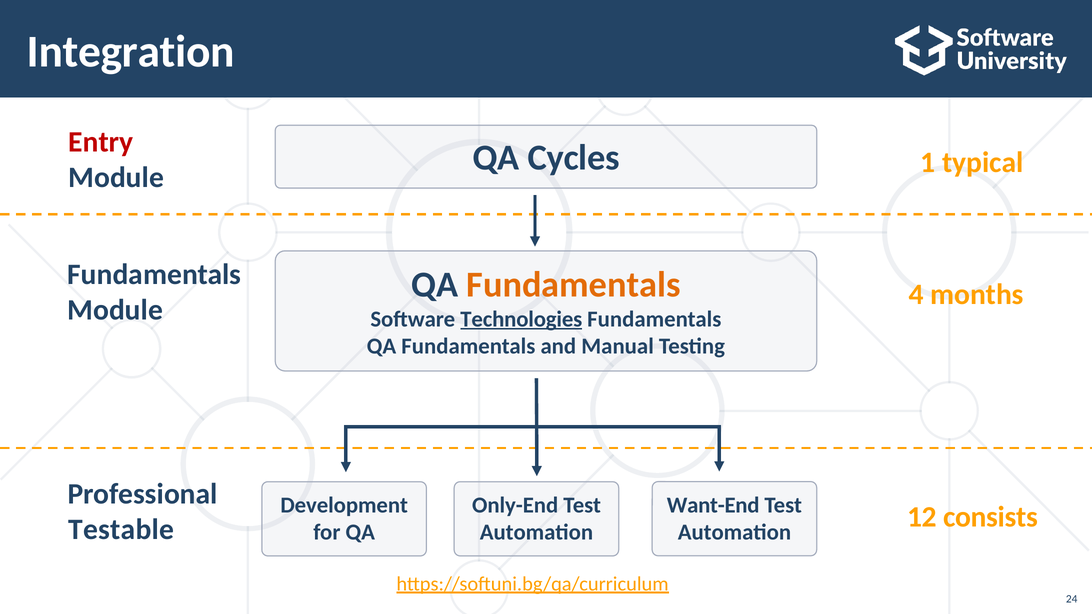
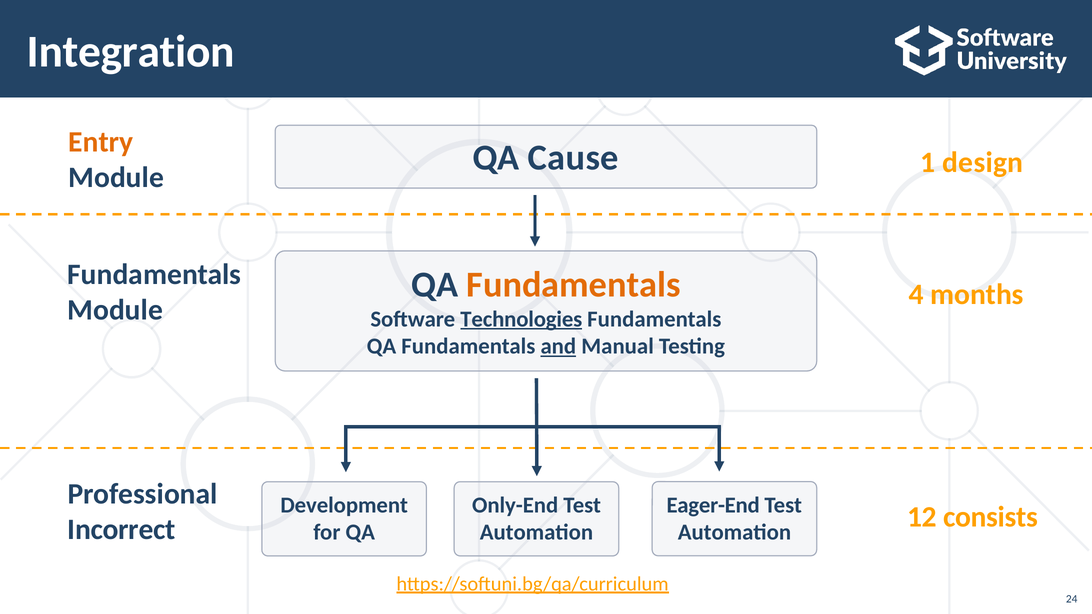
Entry colour: red -> orange (101, 142)
Cycles: Cycles -> Cause (573, 158)
typical: typical -> design (983, 162)
and underline: none -> present (558, 346)
Want-End: Want-End -> Eager-End (713, 505)
Testable: Testable -> Incorrect (121, 530)
